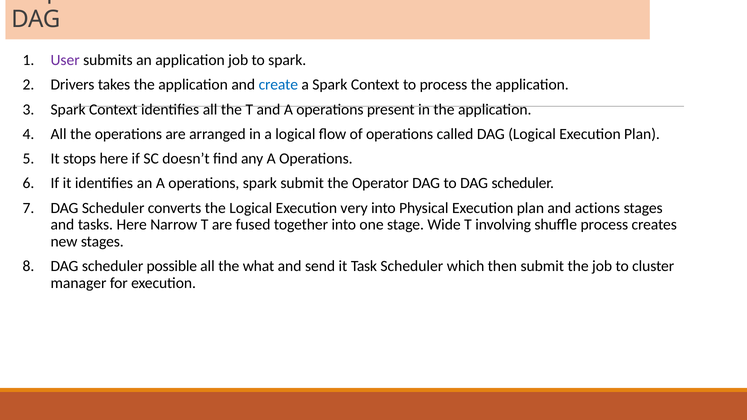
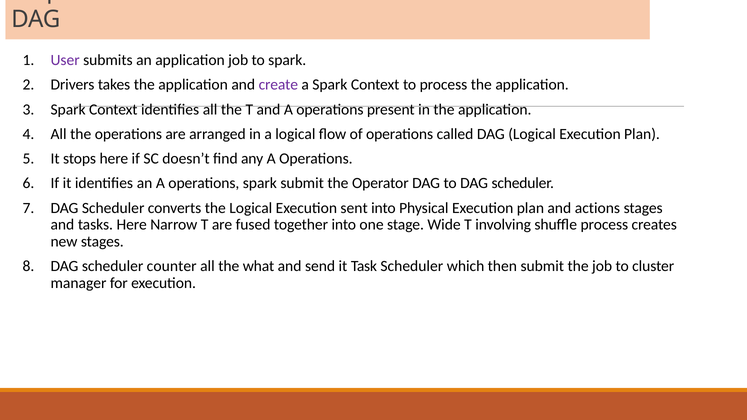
create colour: blue -> purple (278, 85)
very: very -> sent (354, 208)
possible: possible -> counter (172, 266)
